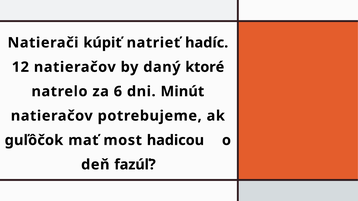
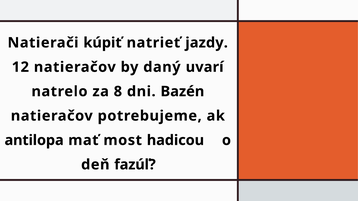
hadíc: hadíc -> jazdy (207, 43)
ktoré: ktoré -> uvarí (205, 67)
6: 6 -> 8 (118, 92)
Minút: Minút -> Bazén (182, 92)
guľôčok: guľôčok -> antilopa (34, 140)
